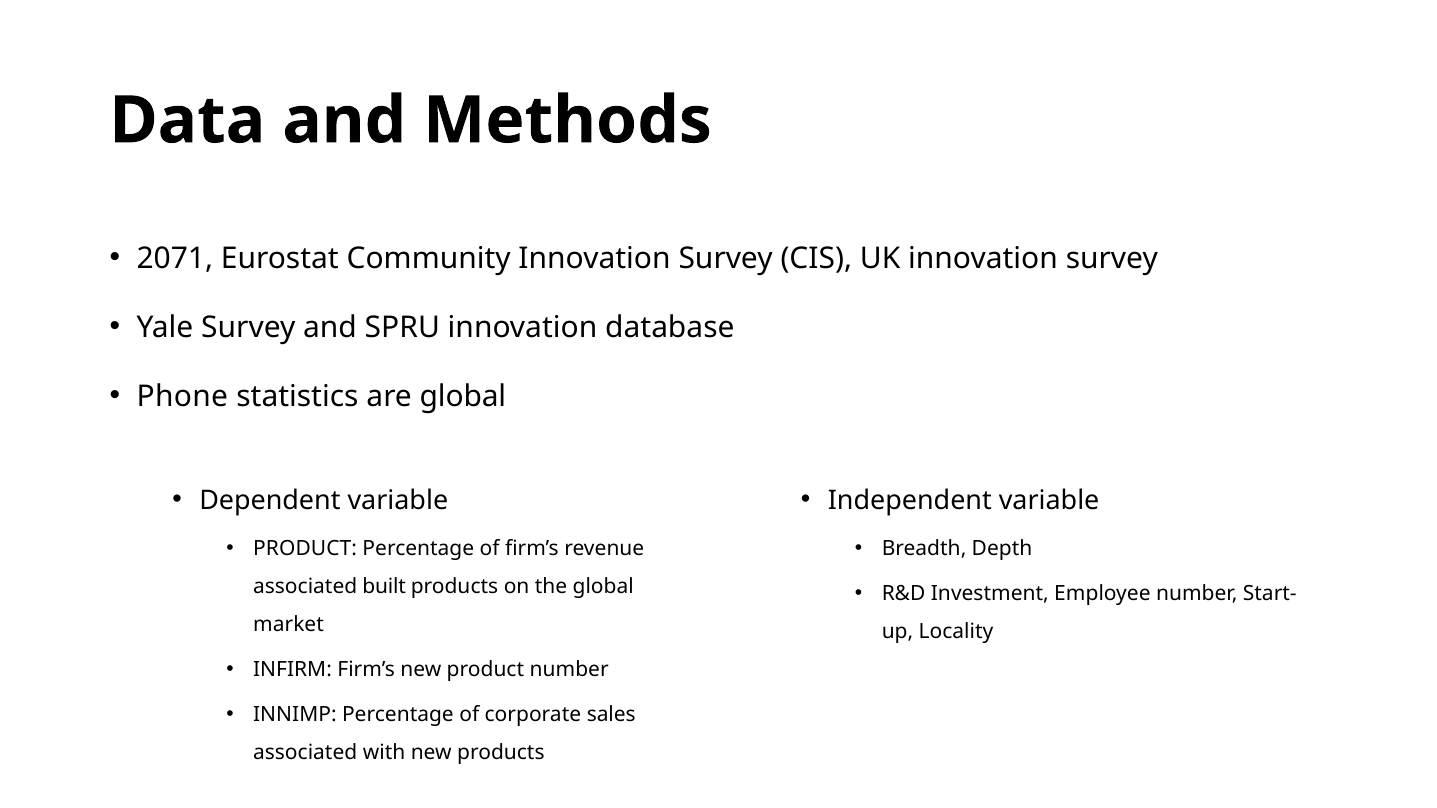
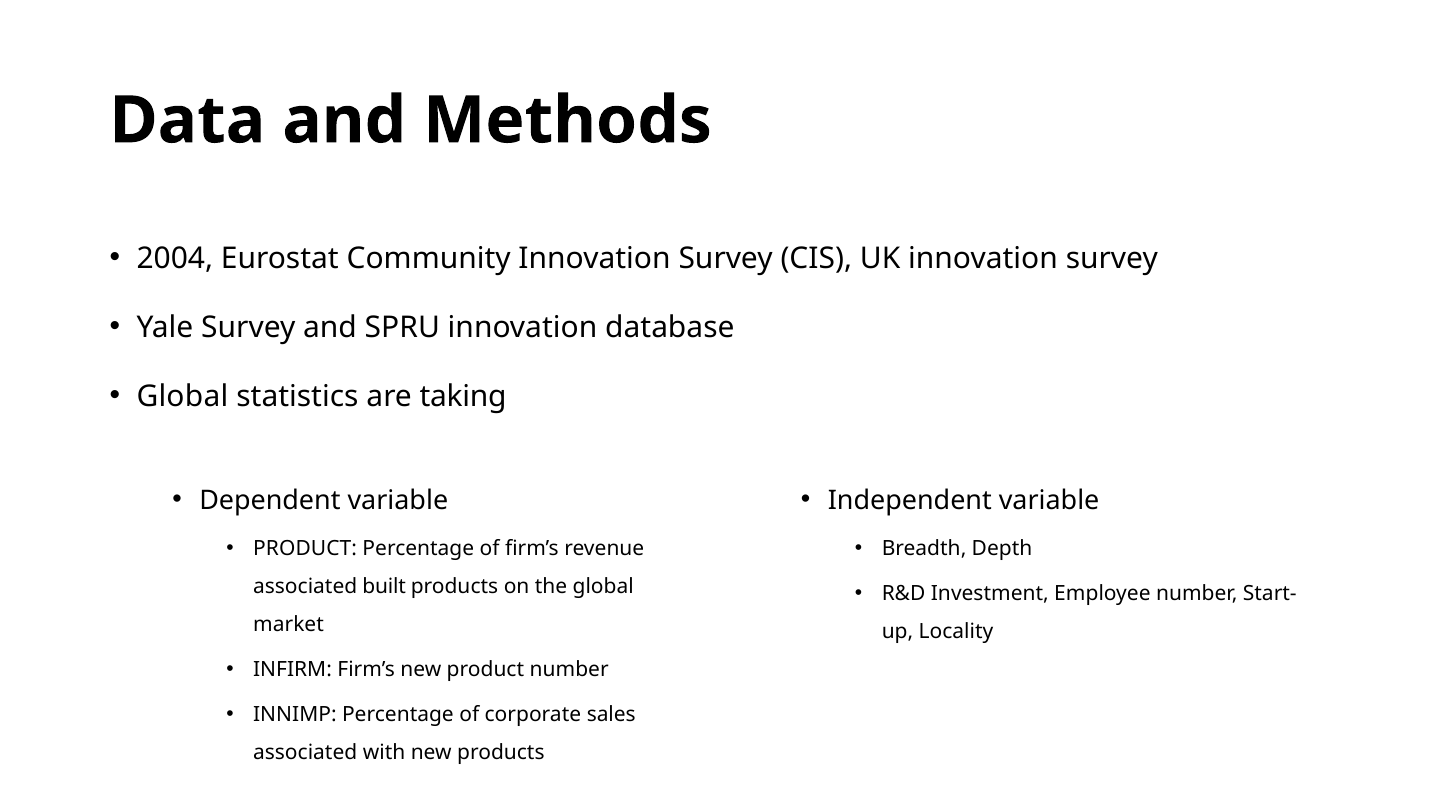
2071: 2071 -> 2004 (175, 259)
Phone: Phone -> Global (182, 396)
are global: global -> taking (463, 396)
